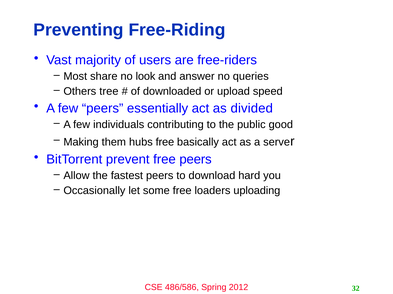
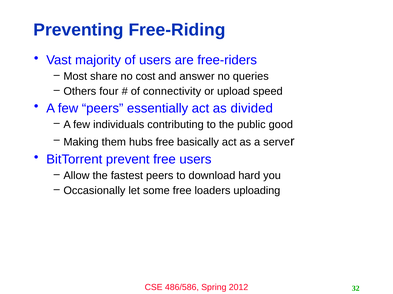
look: look -> cost (145, 77)
tree: tree -> four (109, 92)
downloaded: downloaded -> connectivity (172, 92)
free peers: peers -> users (195, 160)
